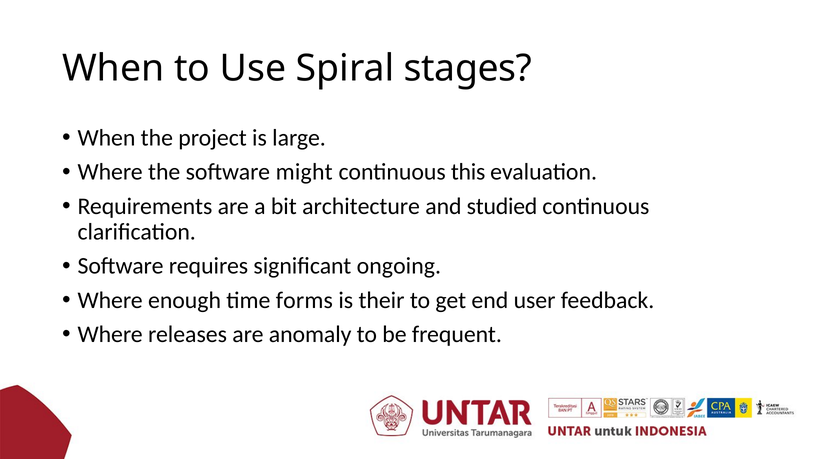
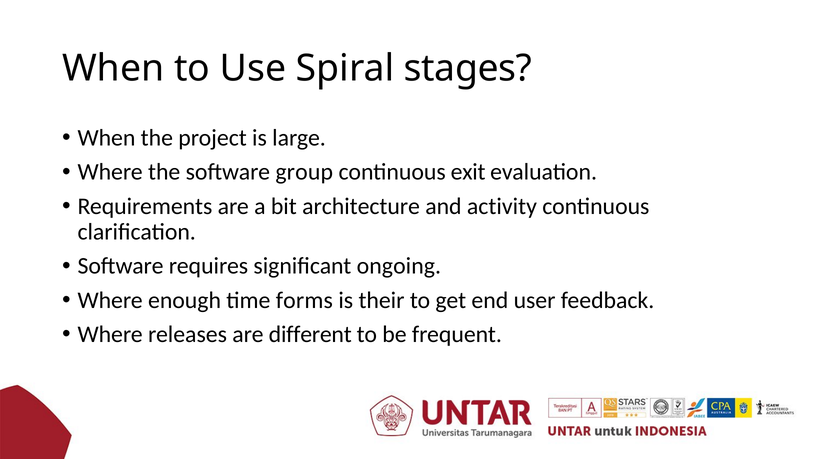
might: might -> group (304, 172)
this: this -> exit (468, 172)
studied: studied -> activity (502, 206)
anomaly: anomaly -> different (310, 334)
